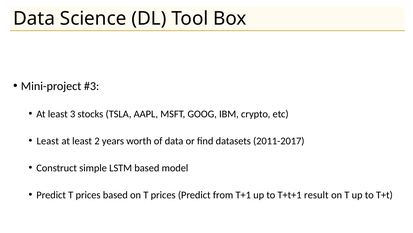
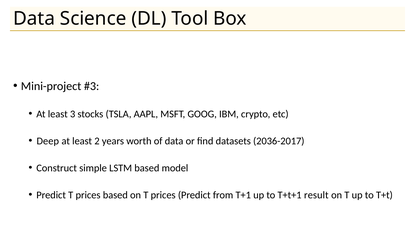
Least: Least -> Deep (48, 141)
2011-2017: 2011-2017 -> 2036-2017 (279, 141)
